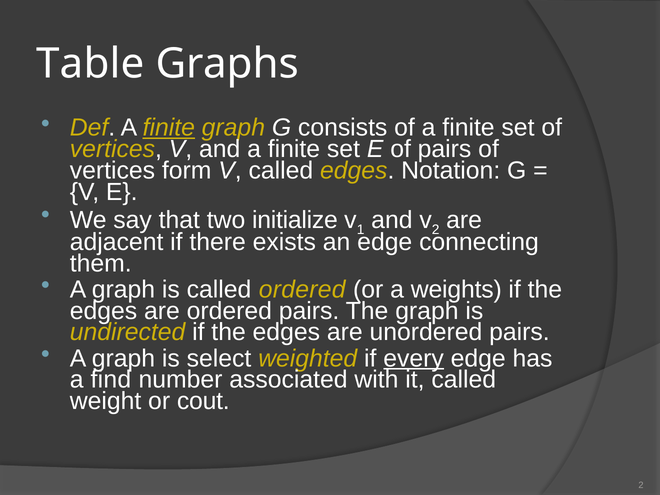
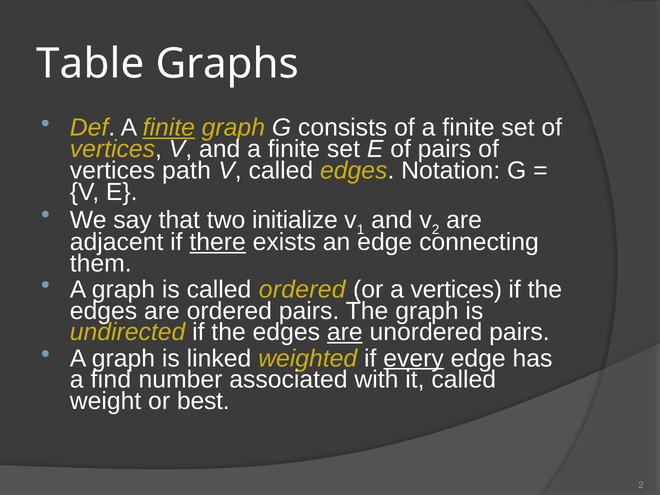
form: form -> path (187, 171)
there underline: none -> present (218, 242)
a weights: weights -> vertices (456, 289)
are underline: none -> present (345, 332)
select: select -> linked (219, 358)
cout: cout -> best (203, 401)
